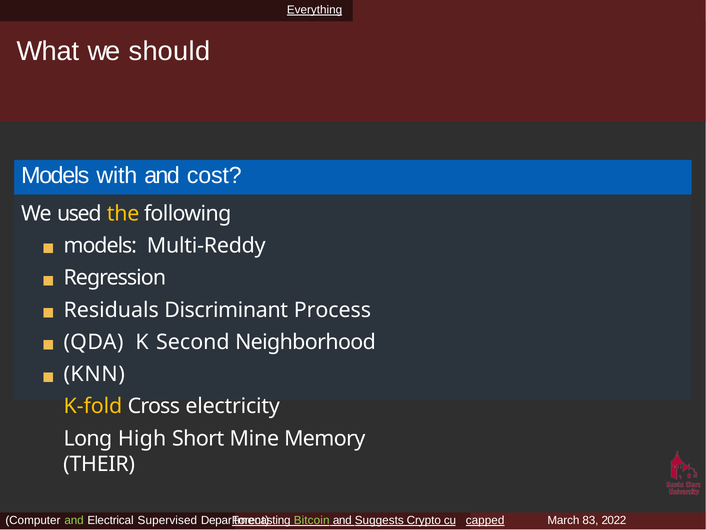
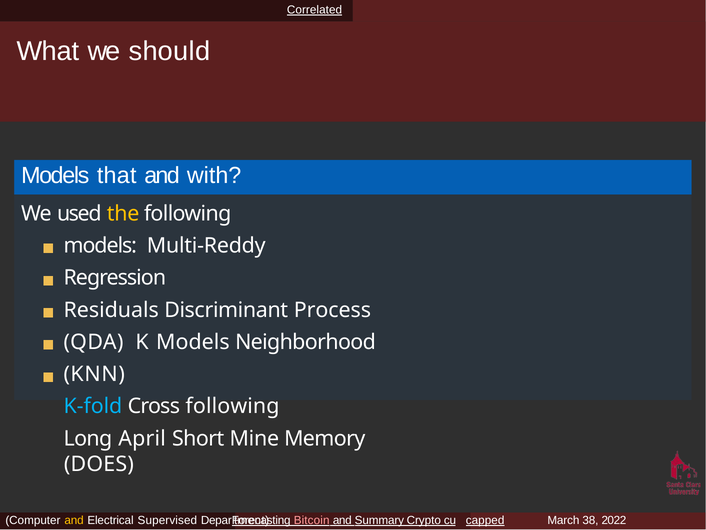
Everything: Everything -> Correlated (315, 10)
with: with -> that (117, 176)
cost: cost -> with (214, 176)
K Second: Second -> Models (193, 342)
K-fold colour: yellow -> light blue (93, 406)
Cross electricity: electricity -> following (232, 406)
High: High -> April (142, 438)
THEIR: THEIR -> DOES (99, 464)
and colour: light green -> yellow (74, 520)
Bitcoin colour: light green -> pink (312, 520)
Suggests: Suggests -> Summary (379, 520)
83: 83 -> 38 (590, 520)
